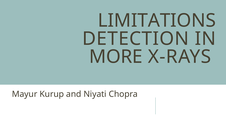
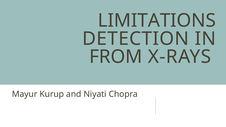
MORE: MORE -> FROM (116, 57)
